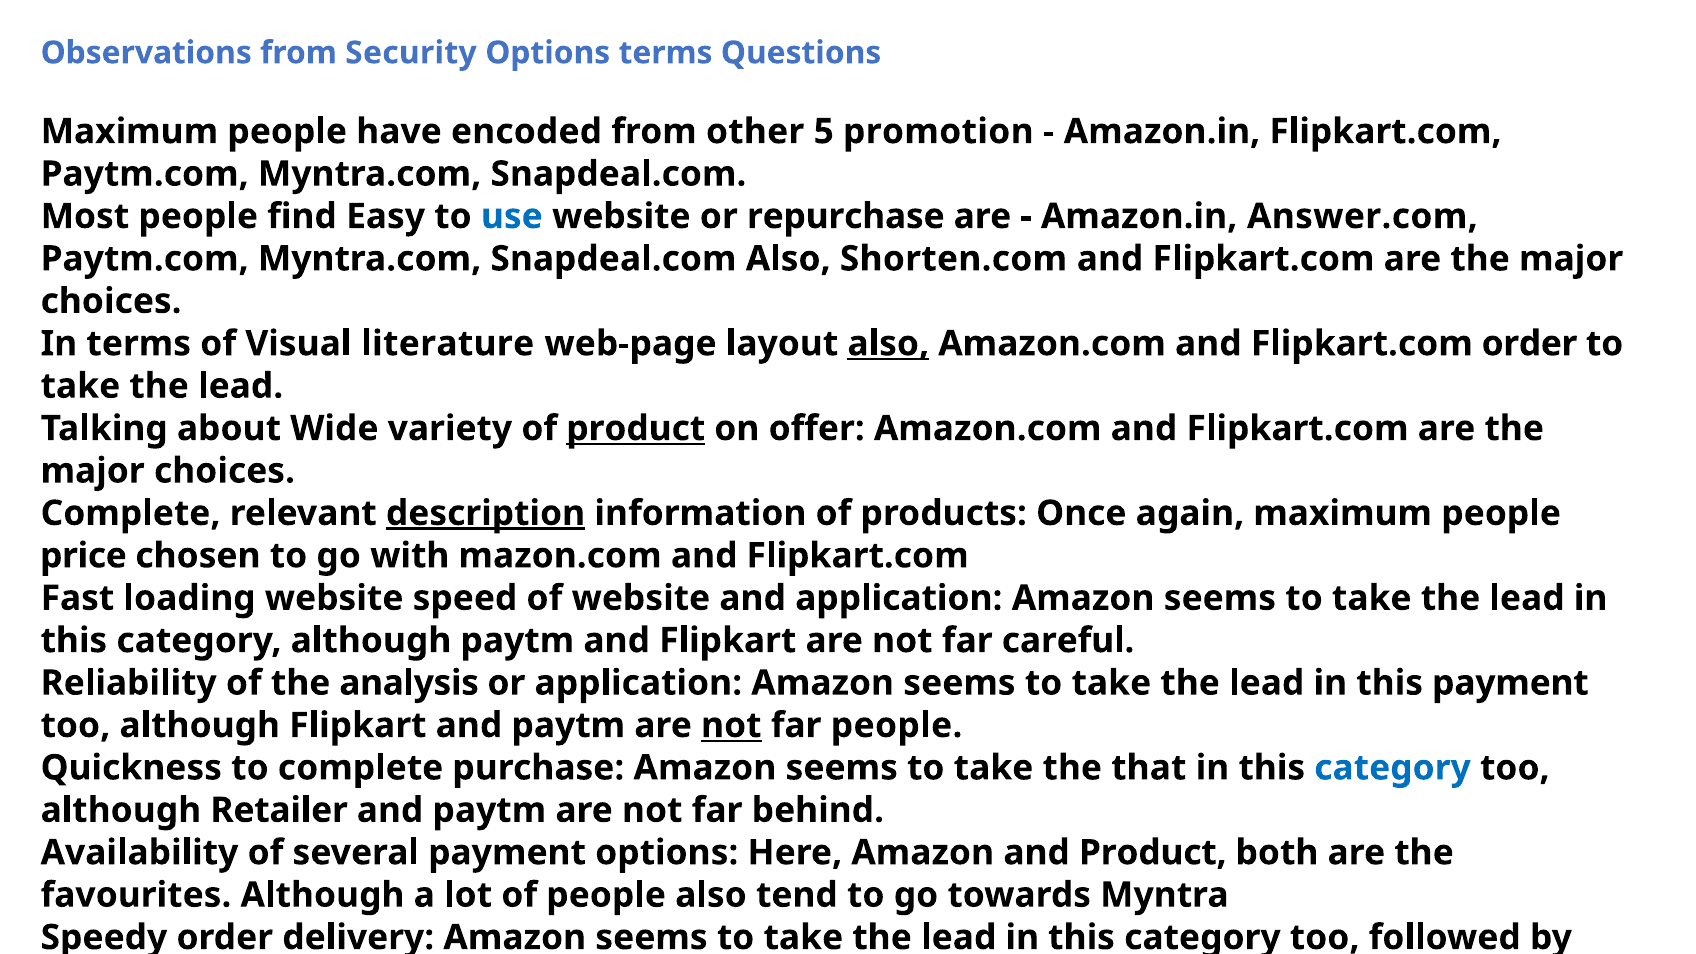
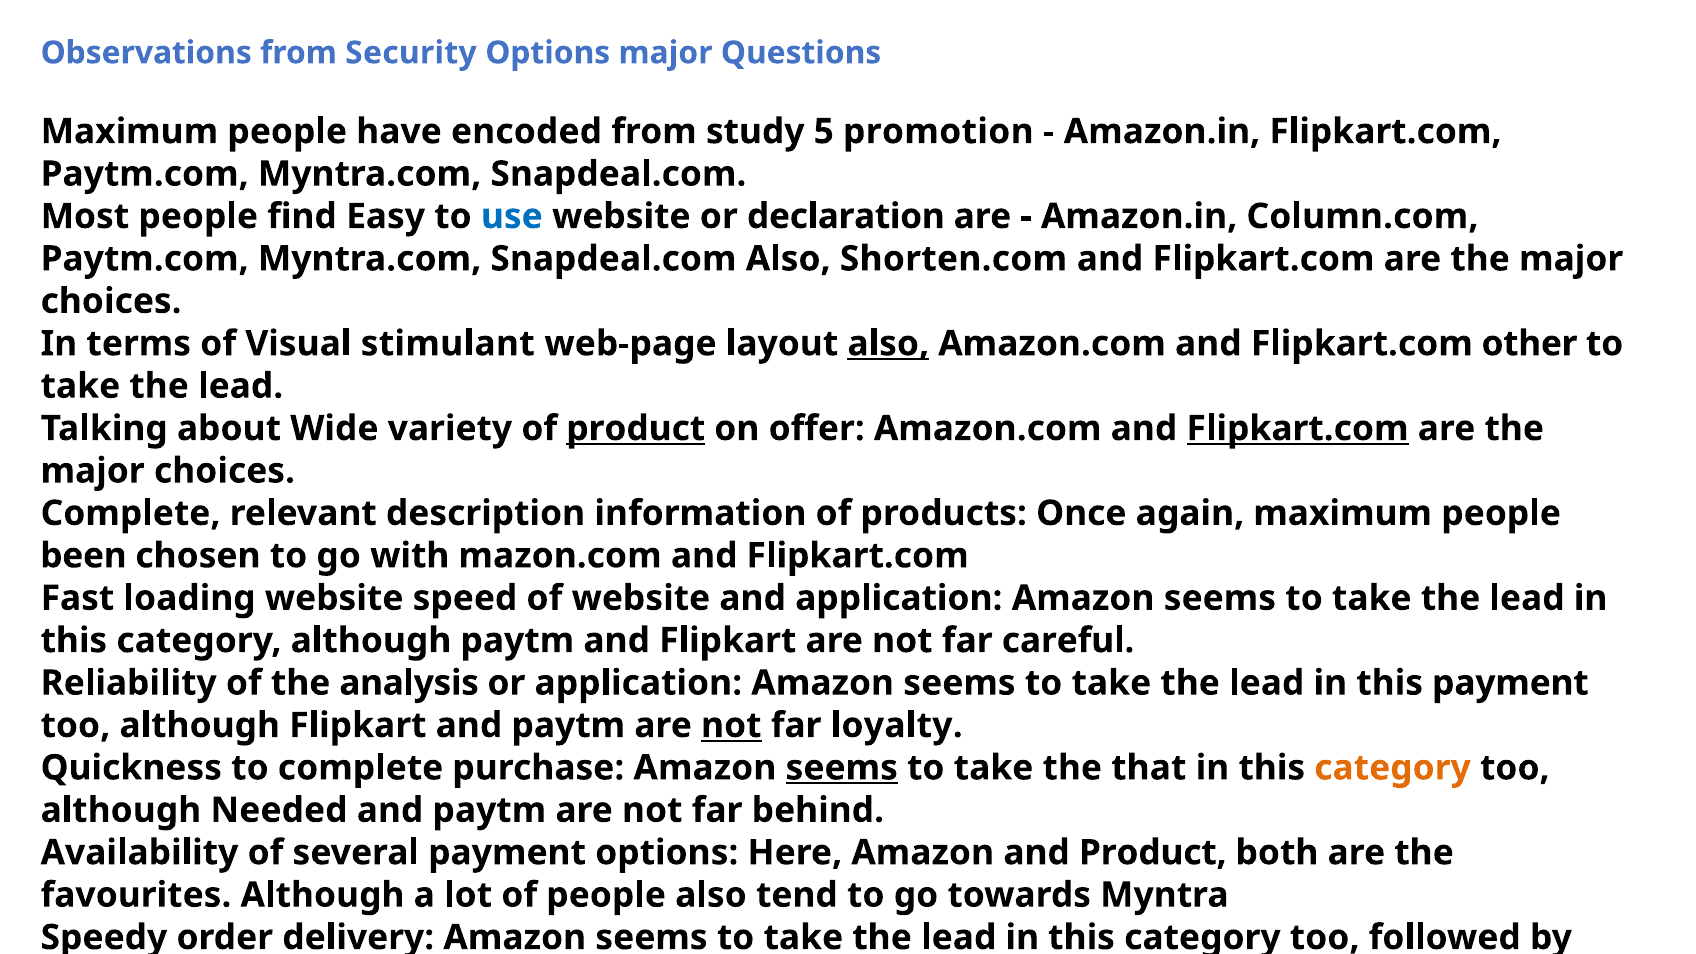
Options terms: terms -> major (666, 53)
other: other -> study (755, 132)
repurchase: repurchase -> declaration (846, 216)
Answer.com: Answer.com -> Column.com (1362, 216)
literature: literature -> stimulant (448, 344)
Flipkart.com order: order -> other (1529, 344)
Flipkart.com underline: none -> present (1298, 428)
description underline: present -> none (486, 513)
price: price -> been (83, 556)
far people: people -> loyalty (897, 725)
seems underline: none -> present (842, 768)
category colour: blue -> orange (1392, 768)
Retailer: Retailer -> Needed (279, 810)
